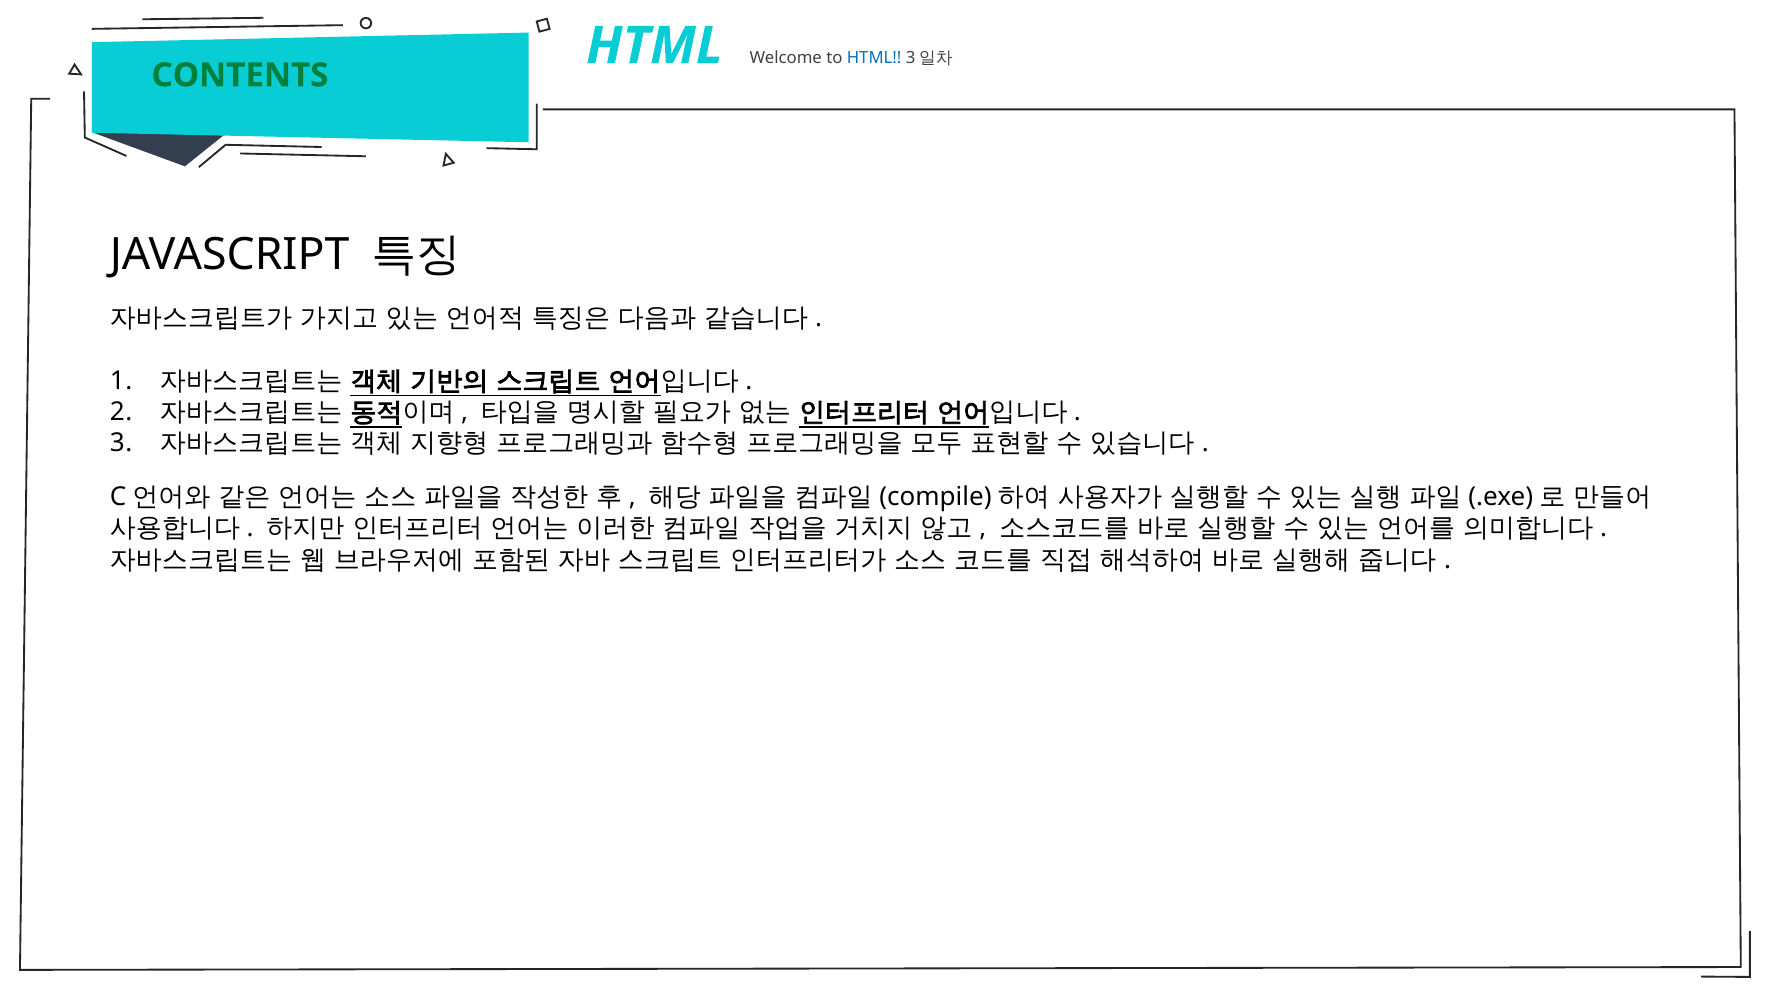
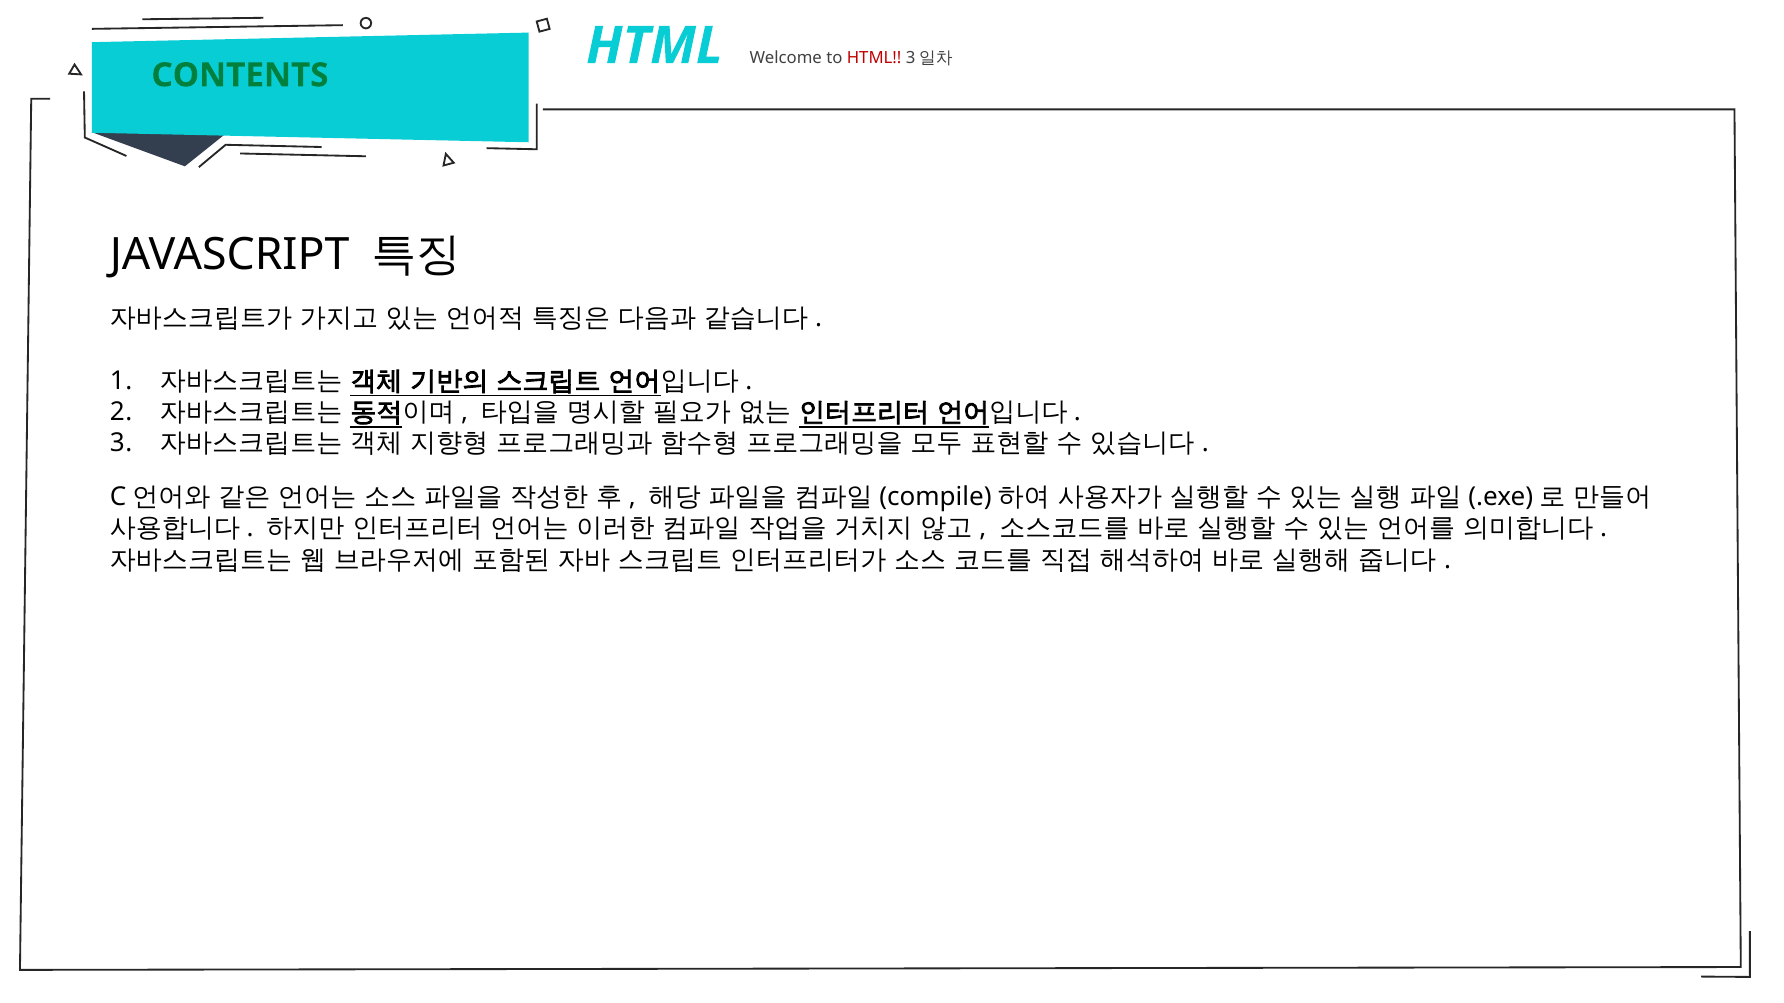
HTML colour: blue -> red (874, 58)
